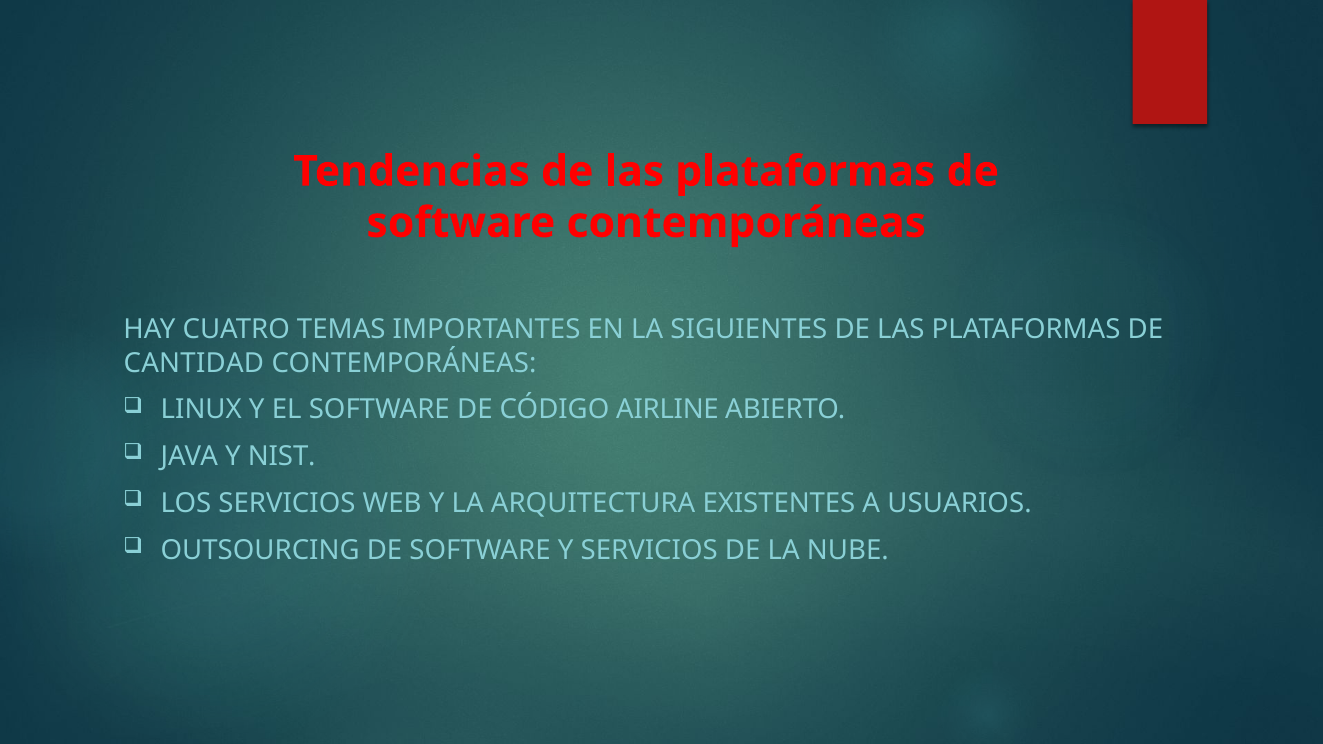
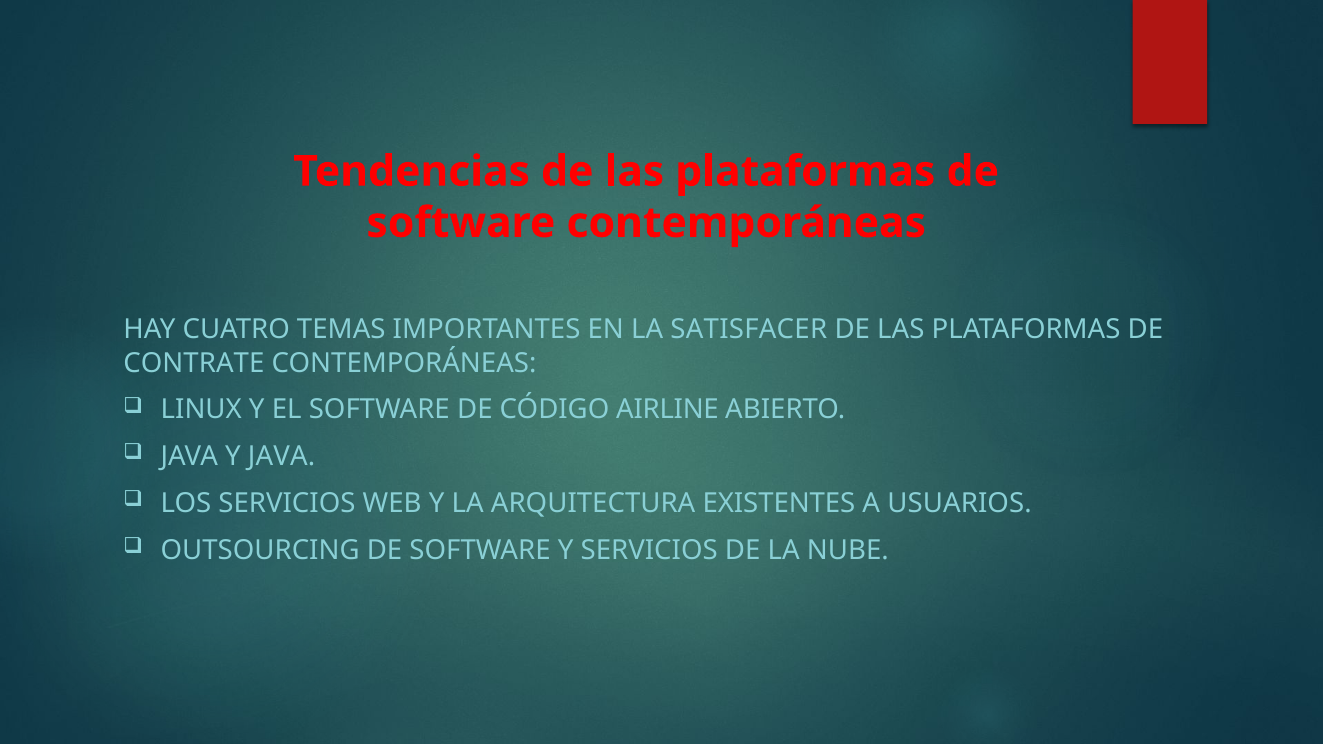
SIGUIENTES: SIGUIENTES -> SATISFACER (749, 330)
CANTIDAD: CANTIDAD -> CONTRATE (194, 363)
Y NIST: NIST -> JAVA (282, 457)
